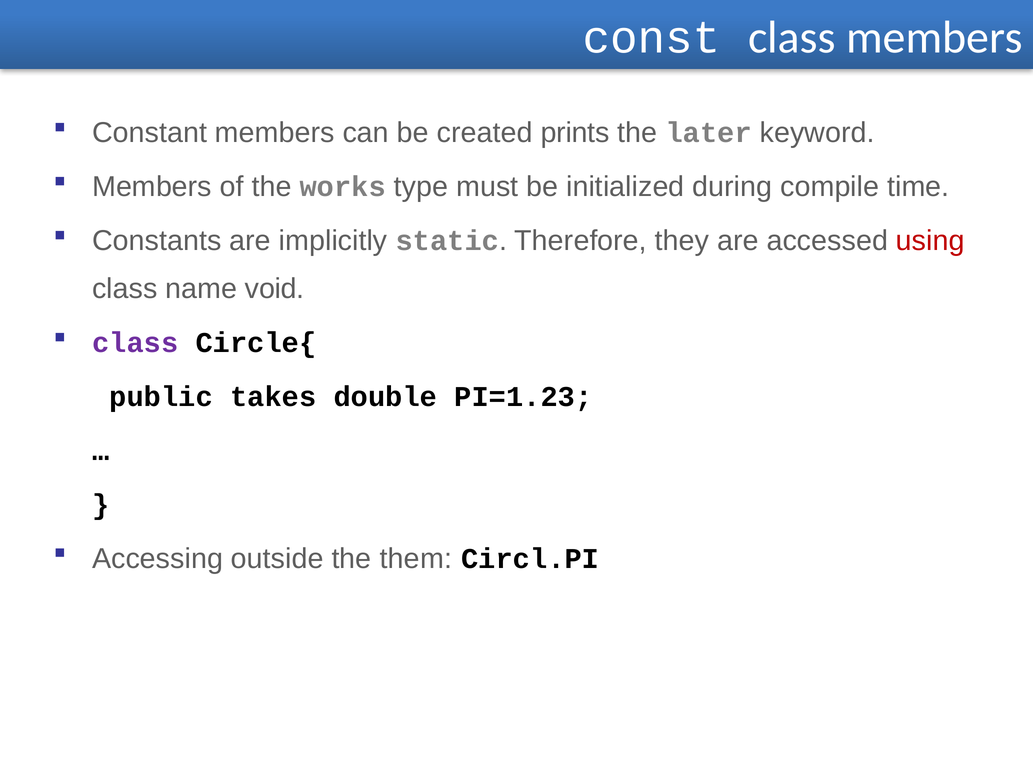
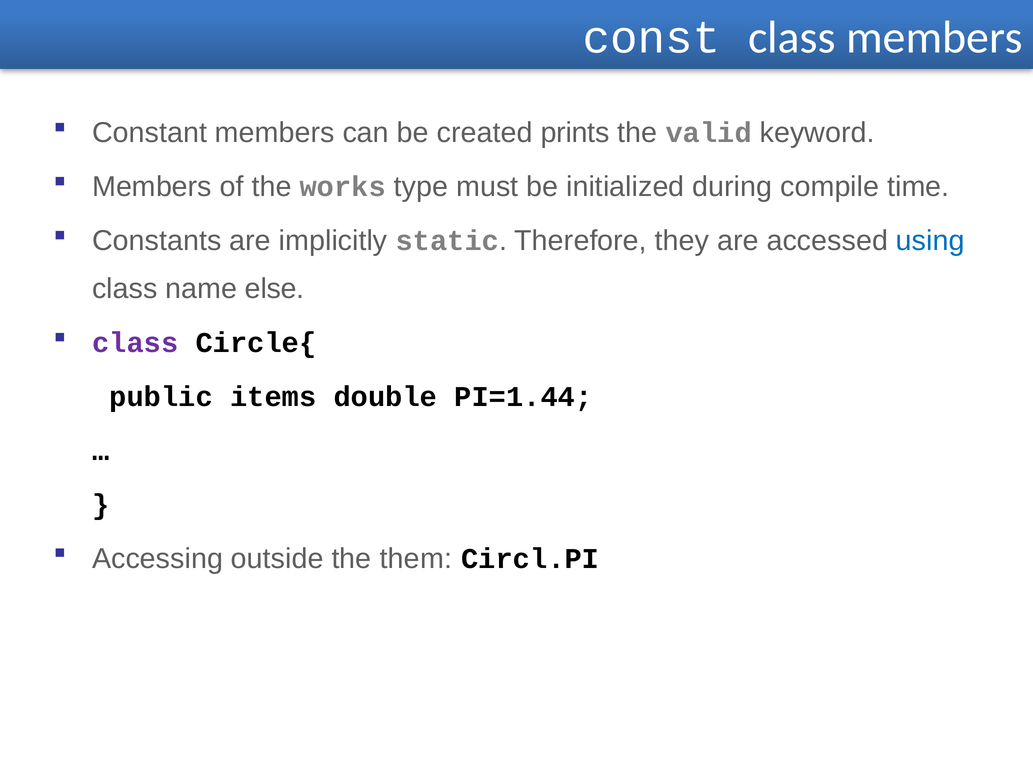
later: later -> valid (709, 133)
using colour: red -> blue (930, 241)
void: void -> else (275, 289)
takes: takes -> items (273, 397)
PI=1.23: PI=1.23 -> PI=1.44 (523, 397)
